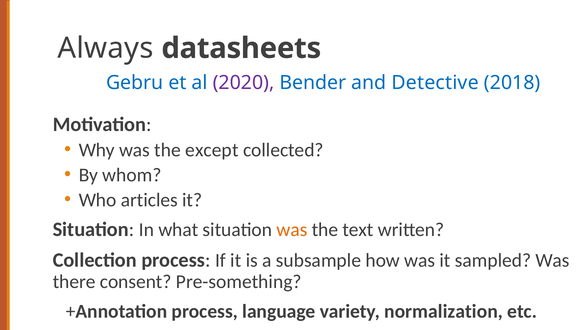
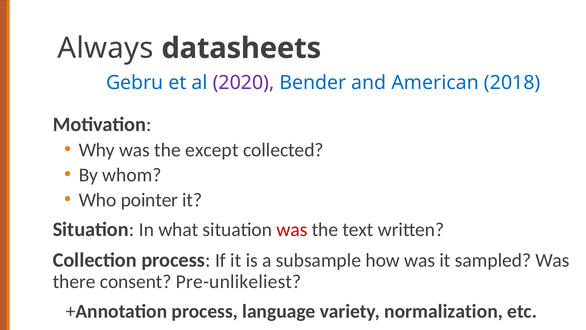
Detective: Detective -> American (435, 83)
articles: articles -> pointer (149, 200)
was colour: orange -> red (292, 230)
Pre-something: Pre-something -> Pre-unlikeliest (239, 281)
